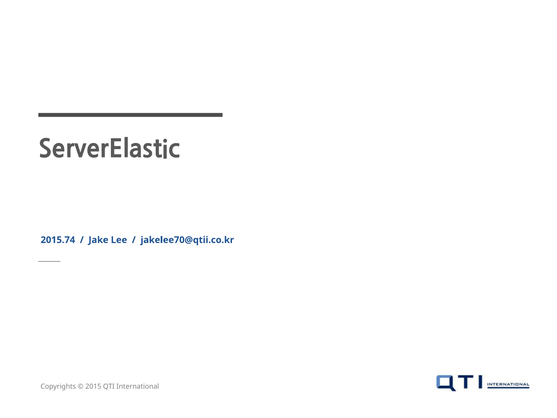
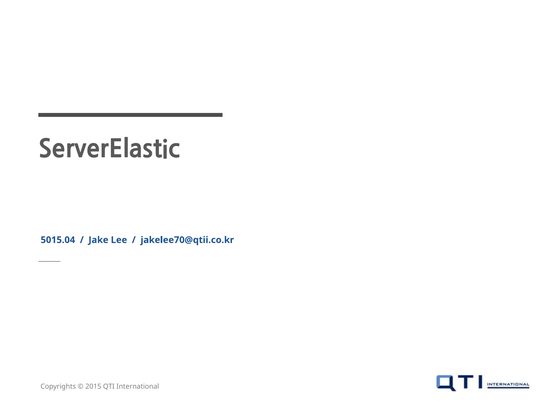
2015.74: 2015.74 -> 5015.04 (58, 240)
